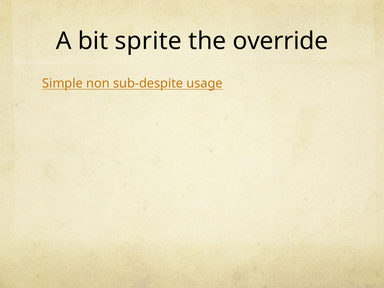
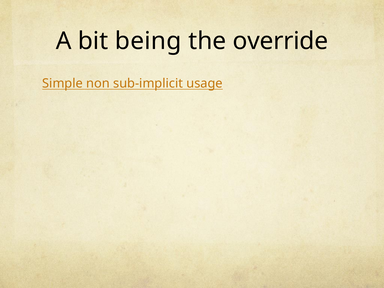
sprite: sprite -> being (148, 41)
sub-despite: sub-despite -> sub-implicit (148, 83)
